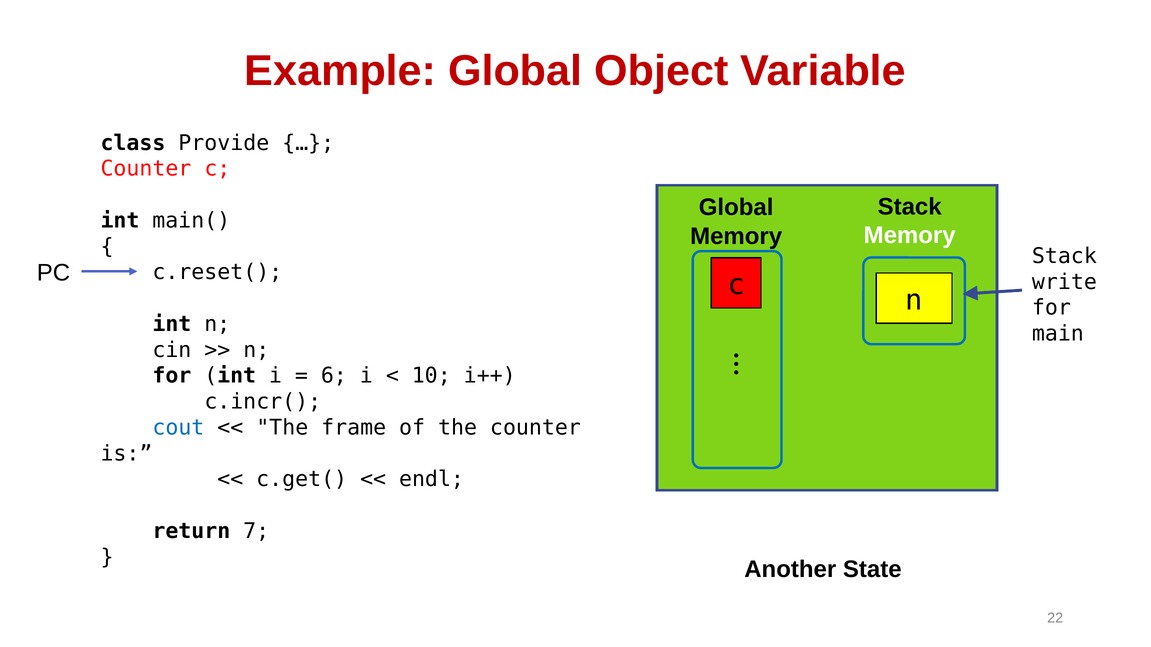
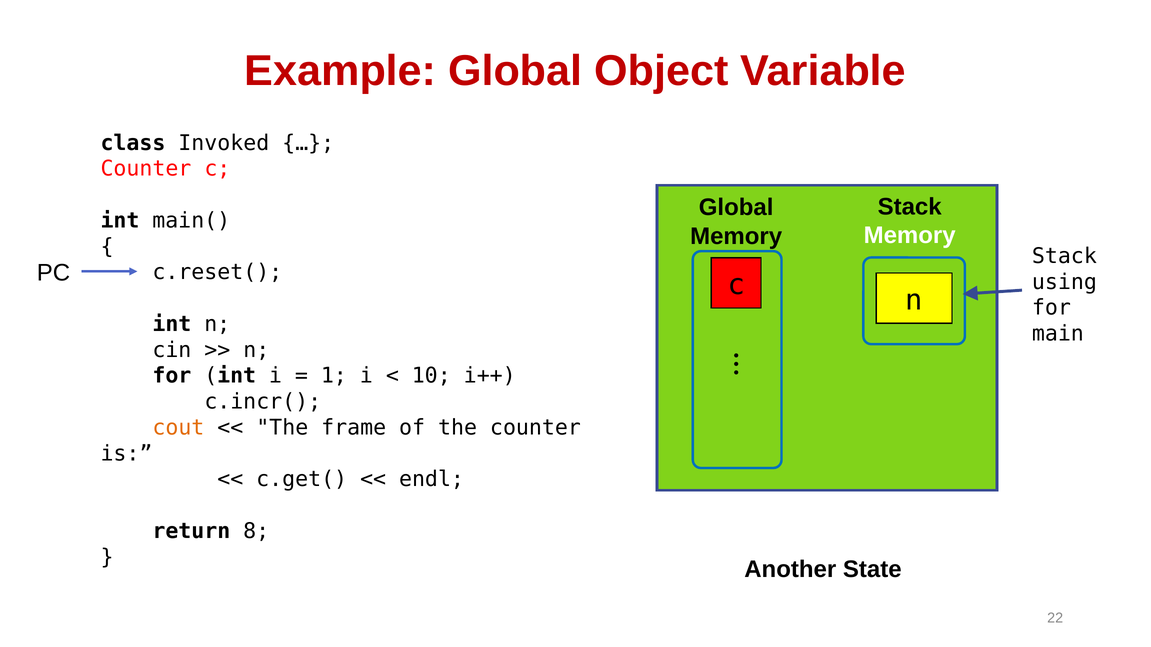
Provide: Provide -> Invoked (224, 143)
write: write -> using (1064, 282)
6: 6 -> 1 (334, 376)
cout colour: blue -> orange (178, 428)
7: 7 -> 8 (256, 531)
